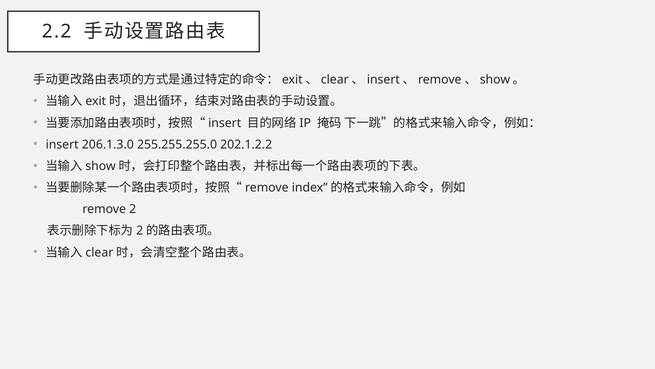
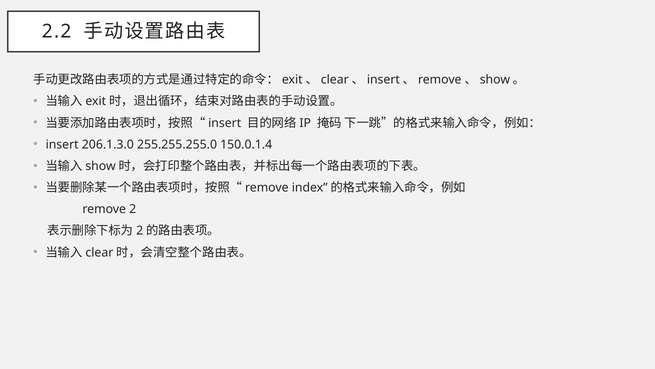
202.1.2.2: 202.1.2.2 -> 150.0.1.4 (246, 144)
